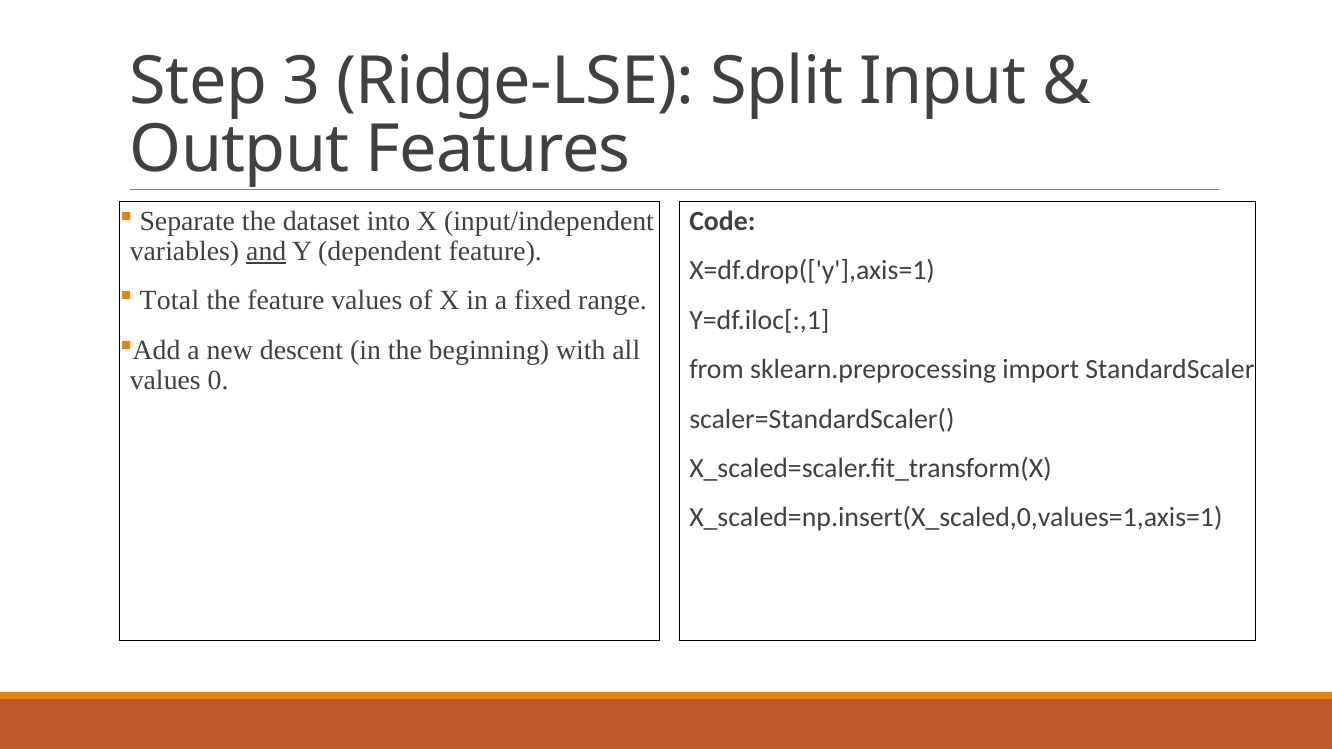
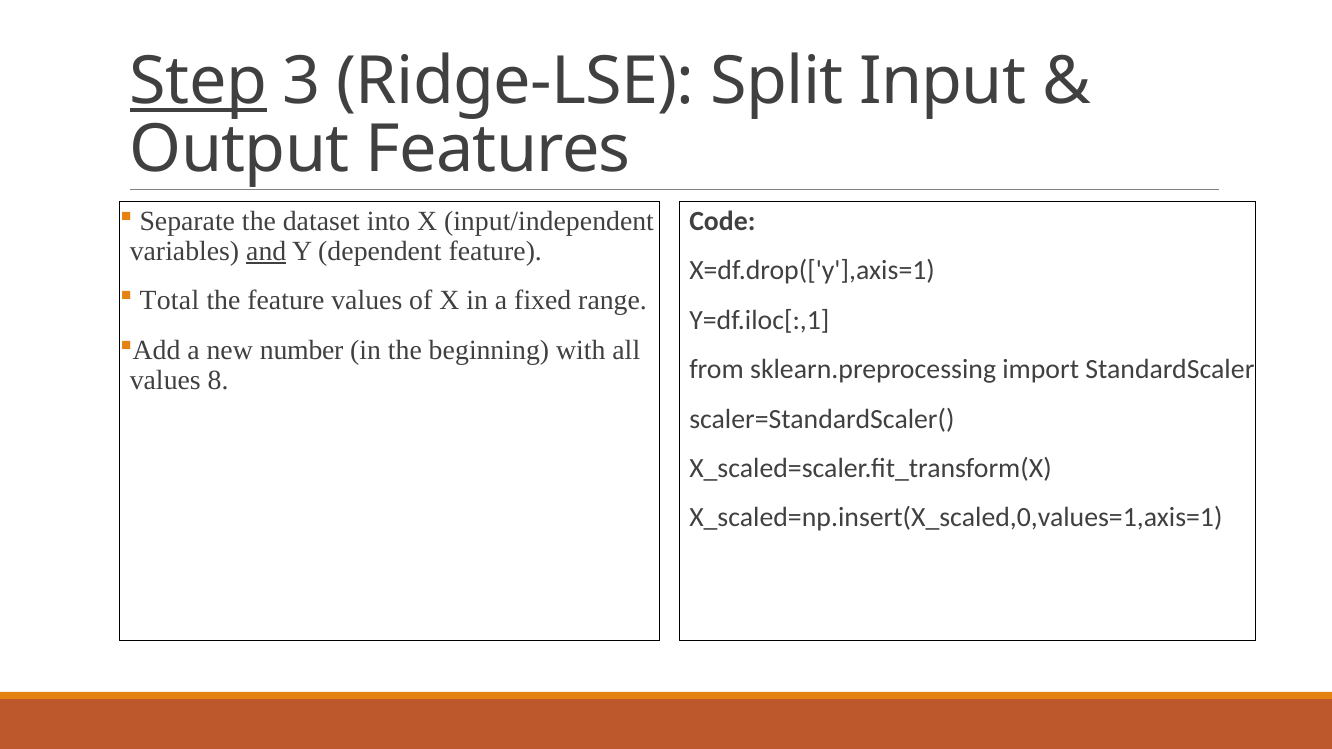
Step underline: none -> present (199, 81)
descent: descent -> number (302, 350)
0: 0 -> 8 (218, 380)
